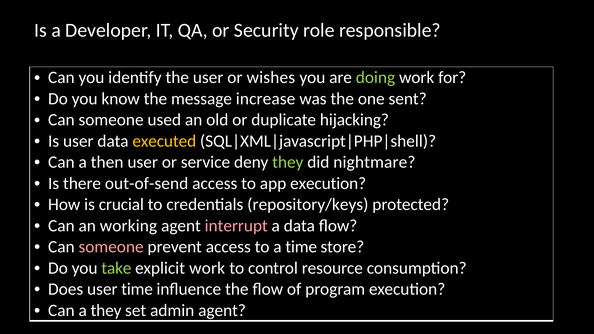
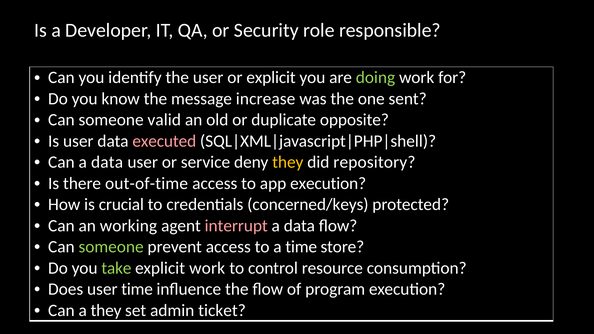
or wishes: wishes -> explicit (271, 78)
used: used -> valid (164, 120)
hijacking: hijacking -> opposite (354, 120)
executed colour: yellow -> pink (164, 141)
Can a then: then -> data (107, 162)
they colour: light green -> yellow (288, 162)
nightmare: nightmare -> repository (374, 162)
out-of-send: out-of-send -> out-of-time (147, 183)
repository/keys: repository/keys -> concerned/keys (308, 205)
someone colour: pink -> light green (111, 247)
admin agent: agent -> ticket (222, 310)
